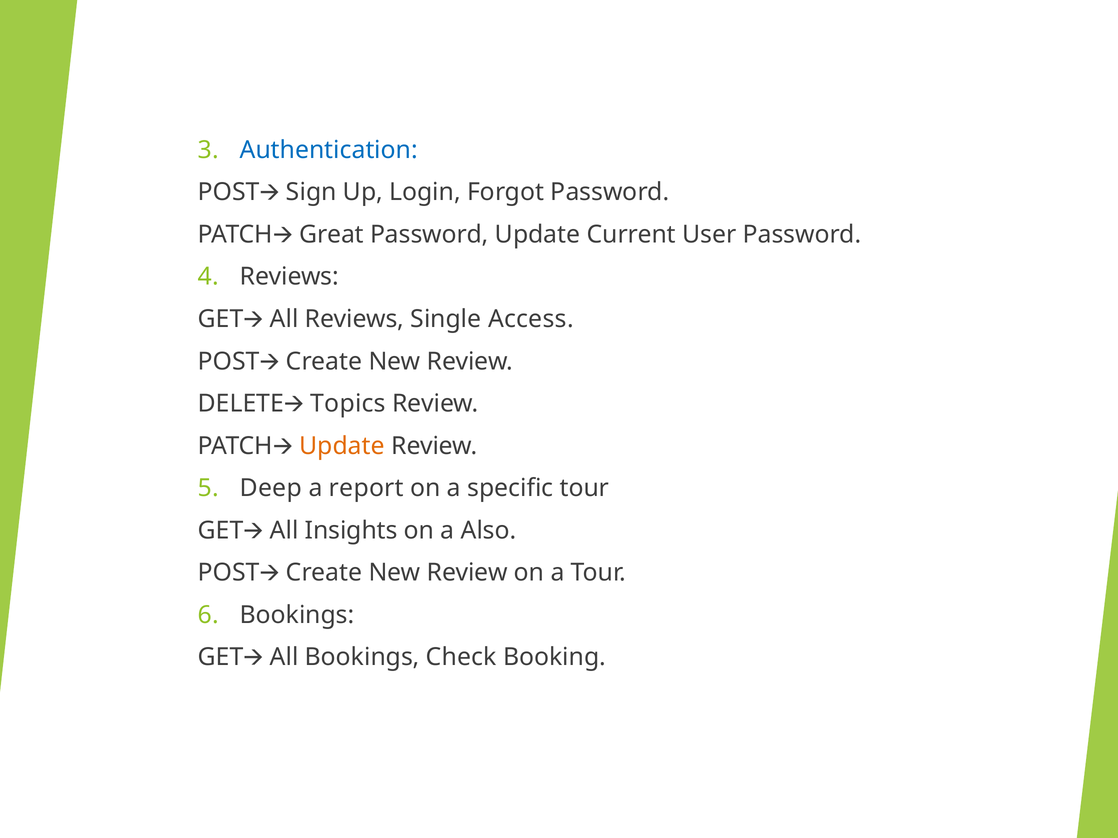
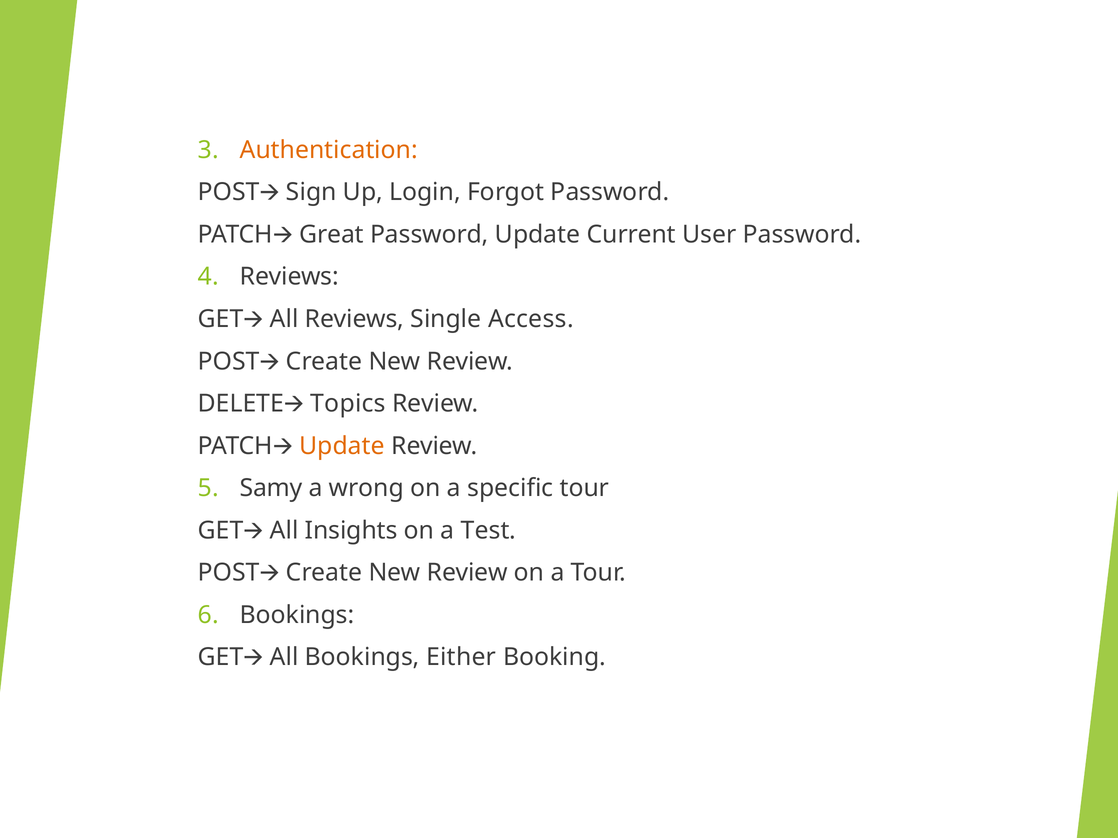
Authentication colour: blue -> orange (329, 150)
Deep: Deep -> Samy (271, 488)
report: report -> wrong (366, 488)
Also: Also -> Test (489, 531)
Check: Check -> Either (461, 658)
